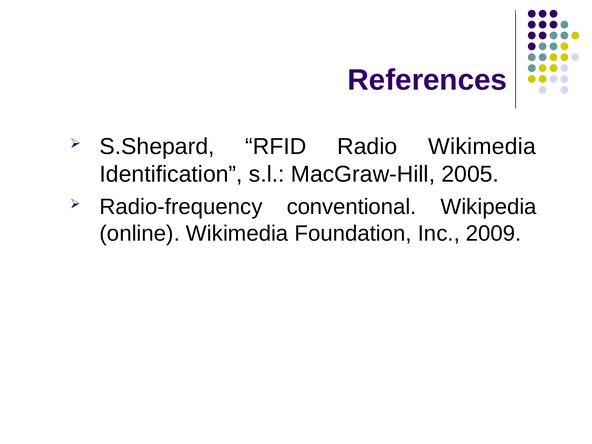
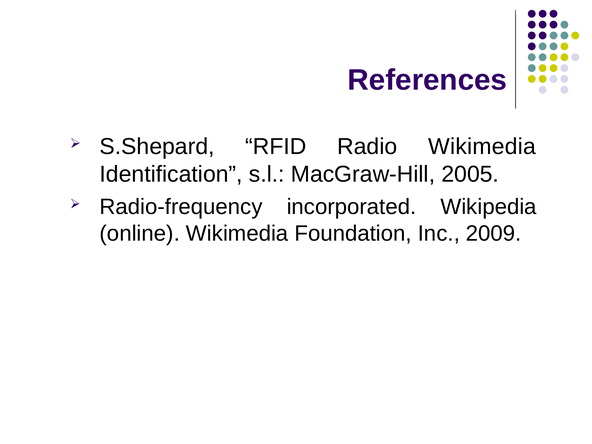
conventional: conventional -> incorporated (351, 207)
